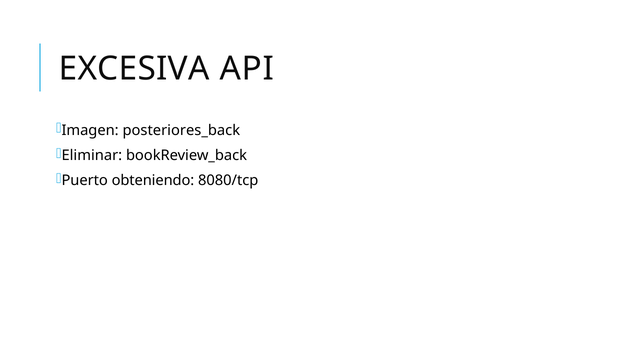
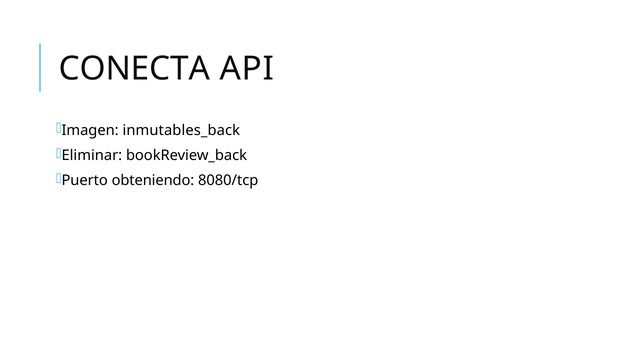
EXCESIVA: EXCESIVA -> CONECTA (134, 69)
posteriores_back: posteriores_back -> inmutables_back (181, 130)
